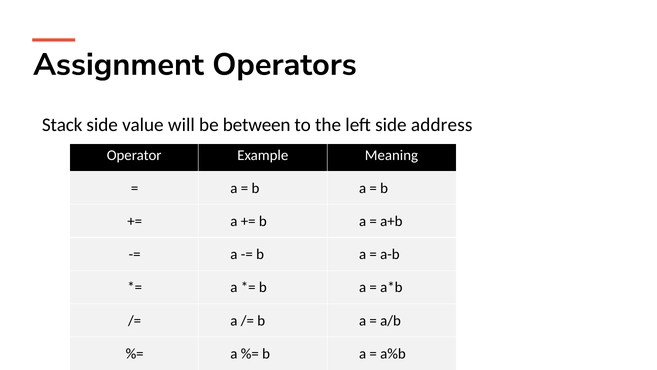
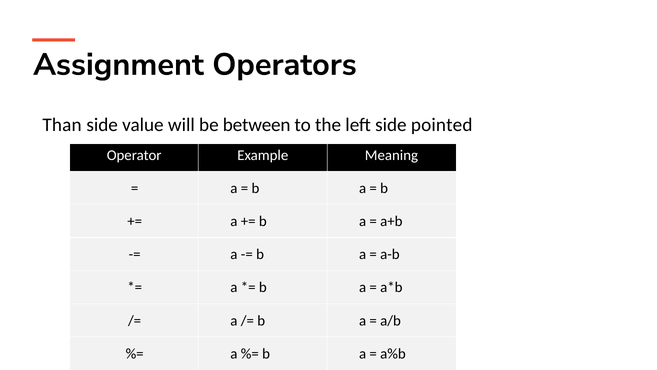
Stack: Stack -> Than (62, 125)
address: address -> pointed (442, 125)
